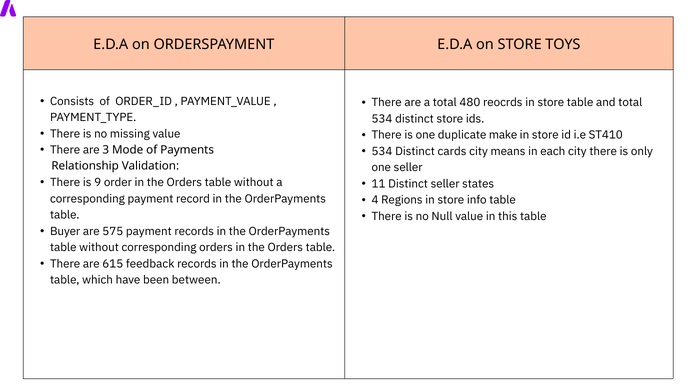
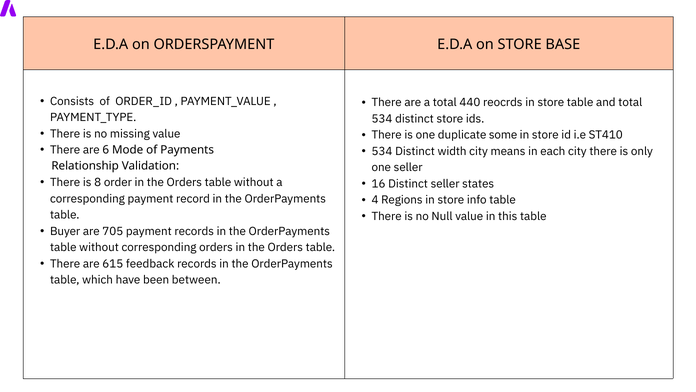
TOYS: TOYS -> BASE (563, 44)
480: 480 -> 440 (470, 102)
make: make -> some (503, 135)
3: 3 -> 6 (106, 150)
cards: cards -> width (452, 151)
9: 9 -> 8 (98, 182)
11: 11 -> 16 (379, 184)
575: 575 -> 705 (113, 231)
